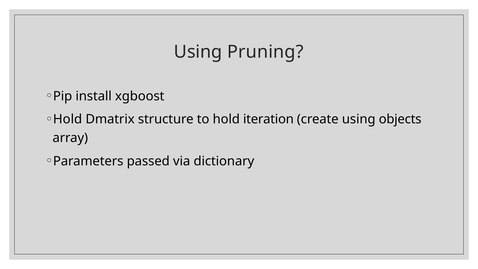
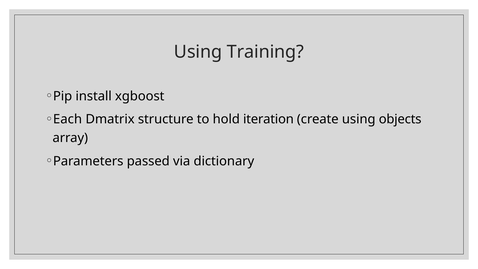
Pruning: Pruning -> Training (266, 52)
Hold: Hold -> Each (68, 119)
